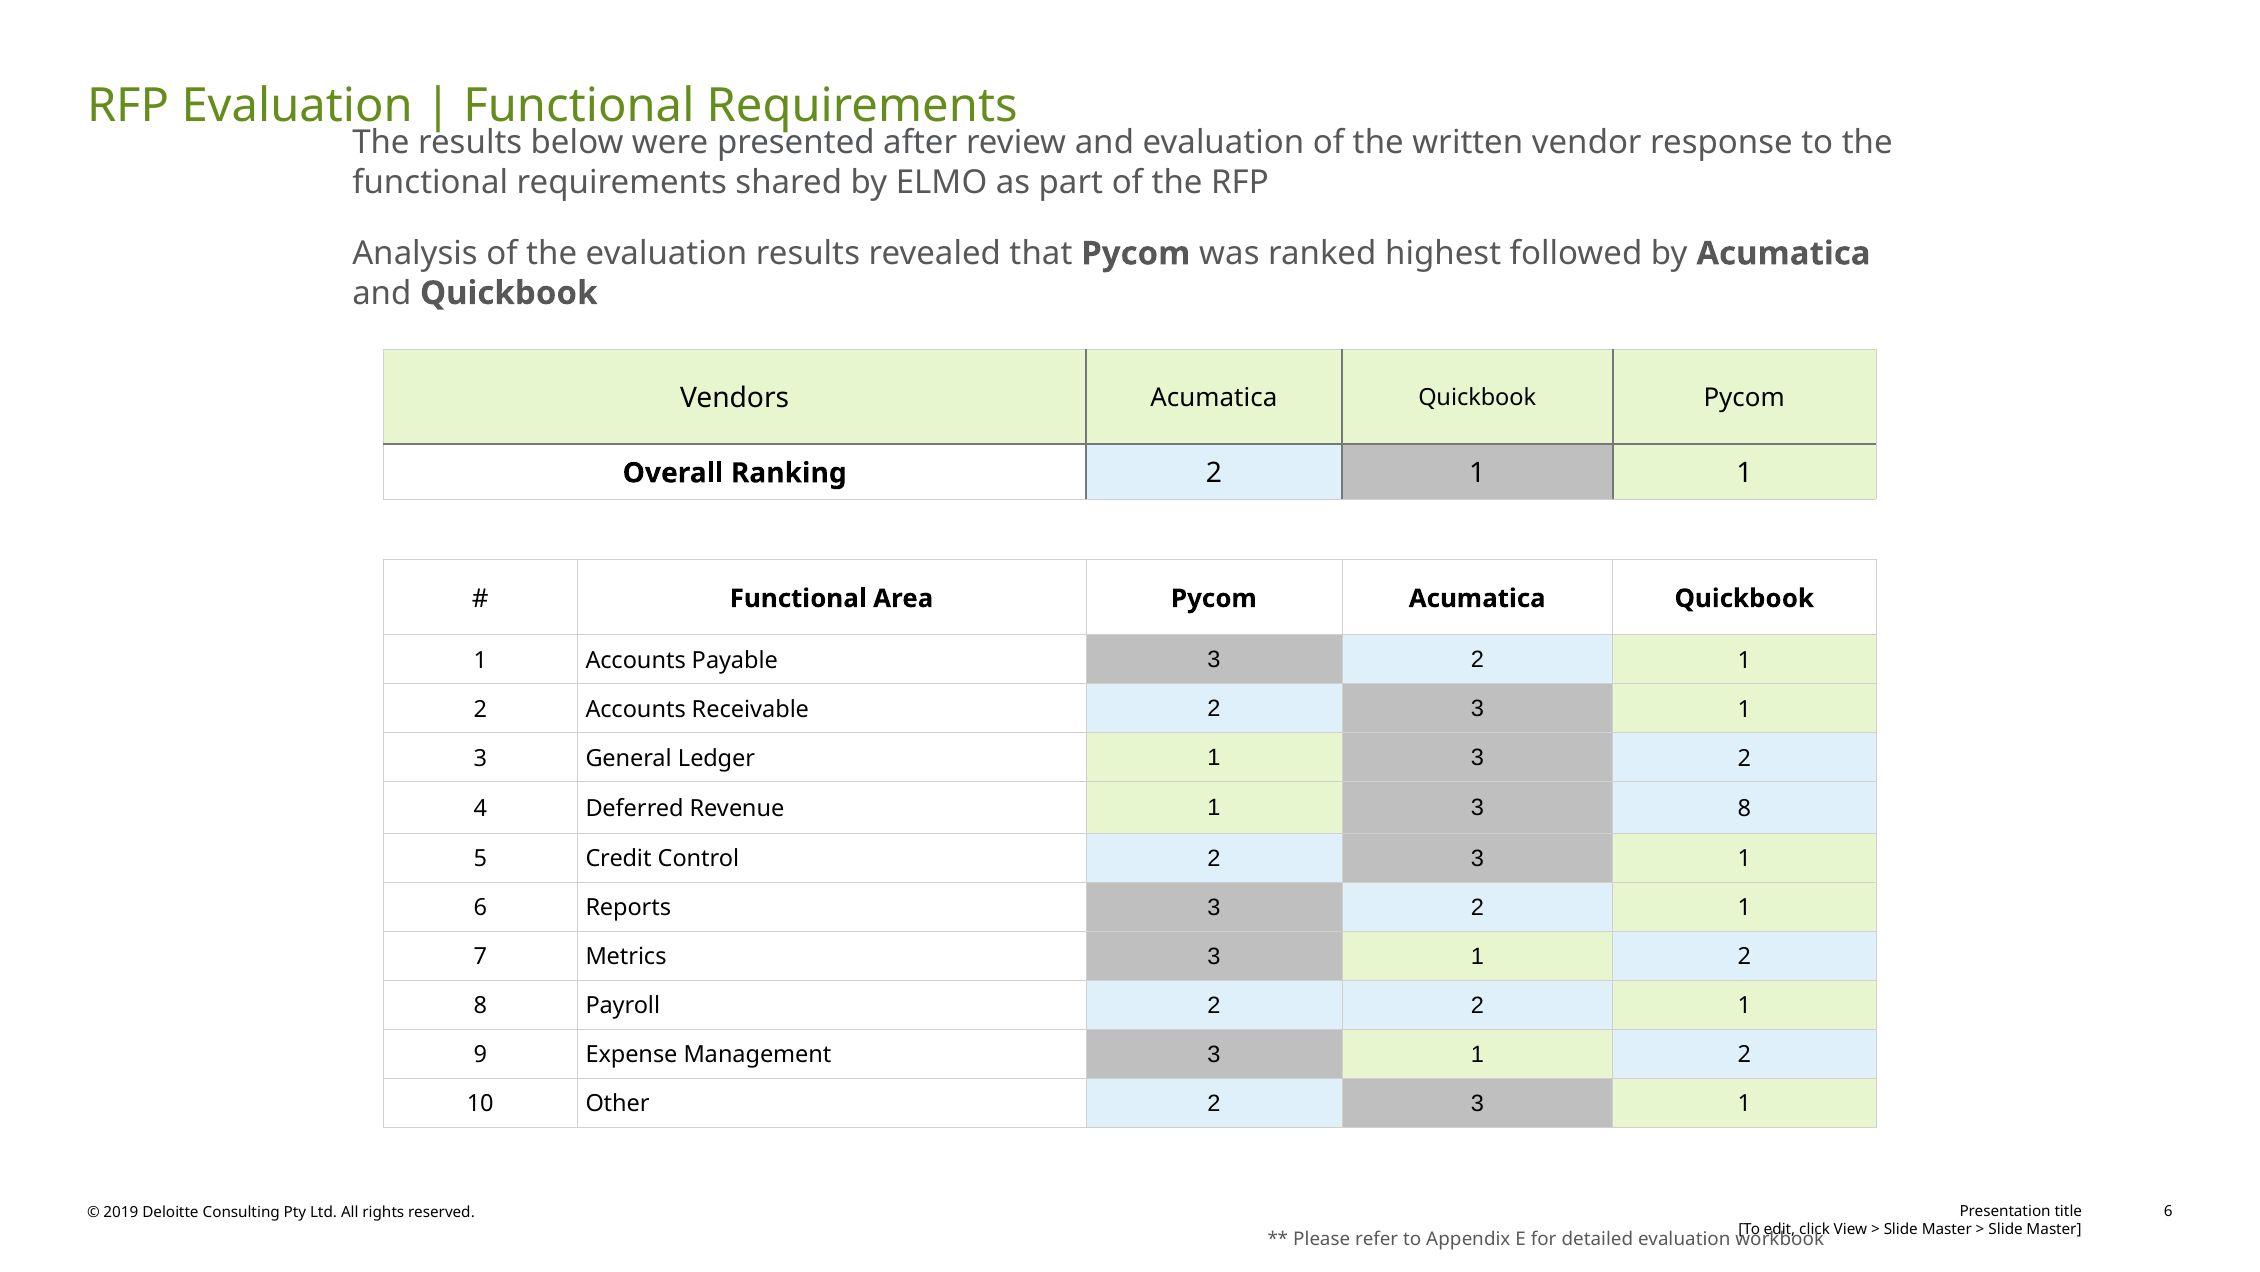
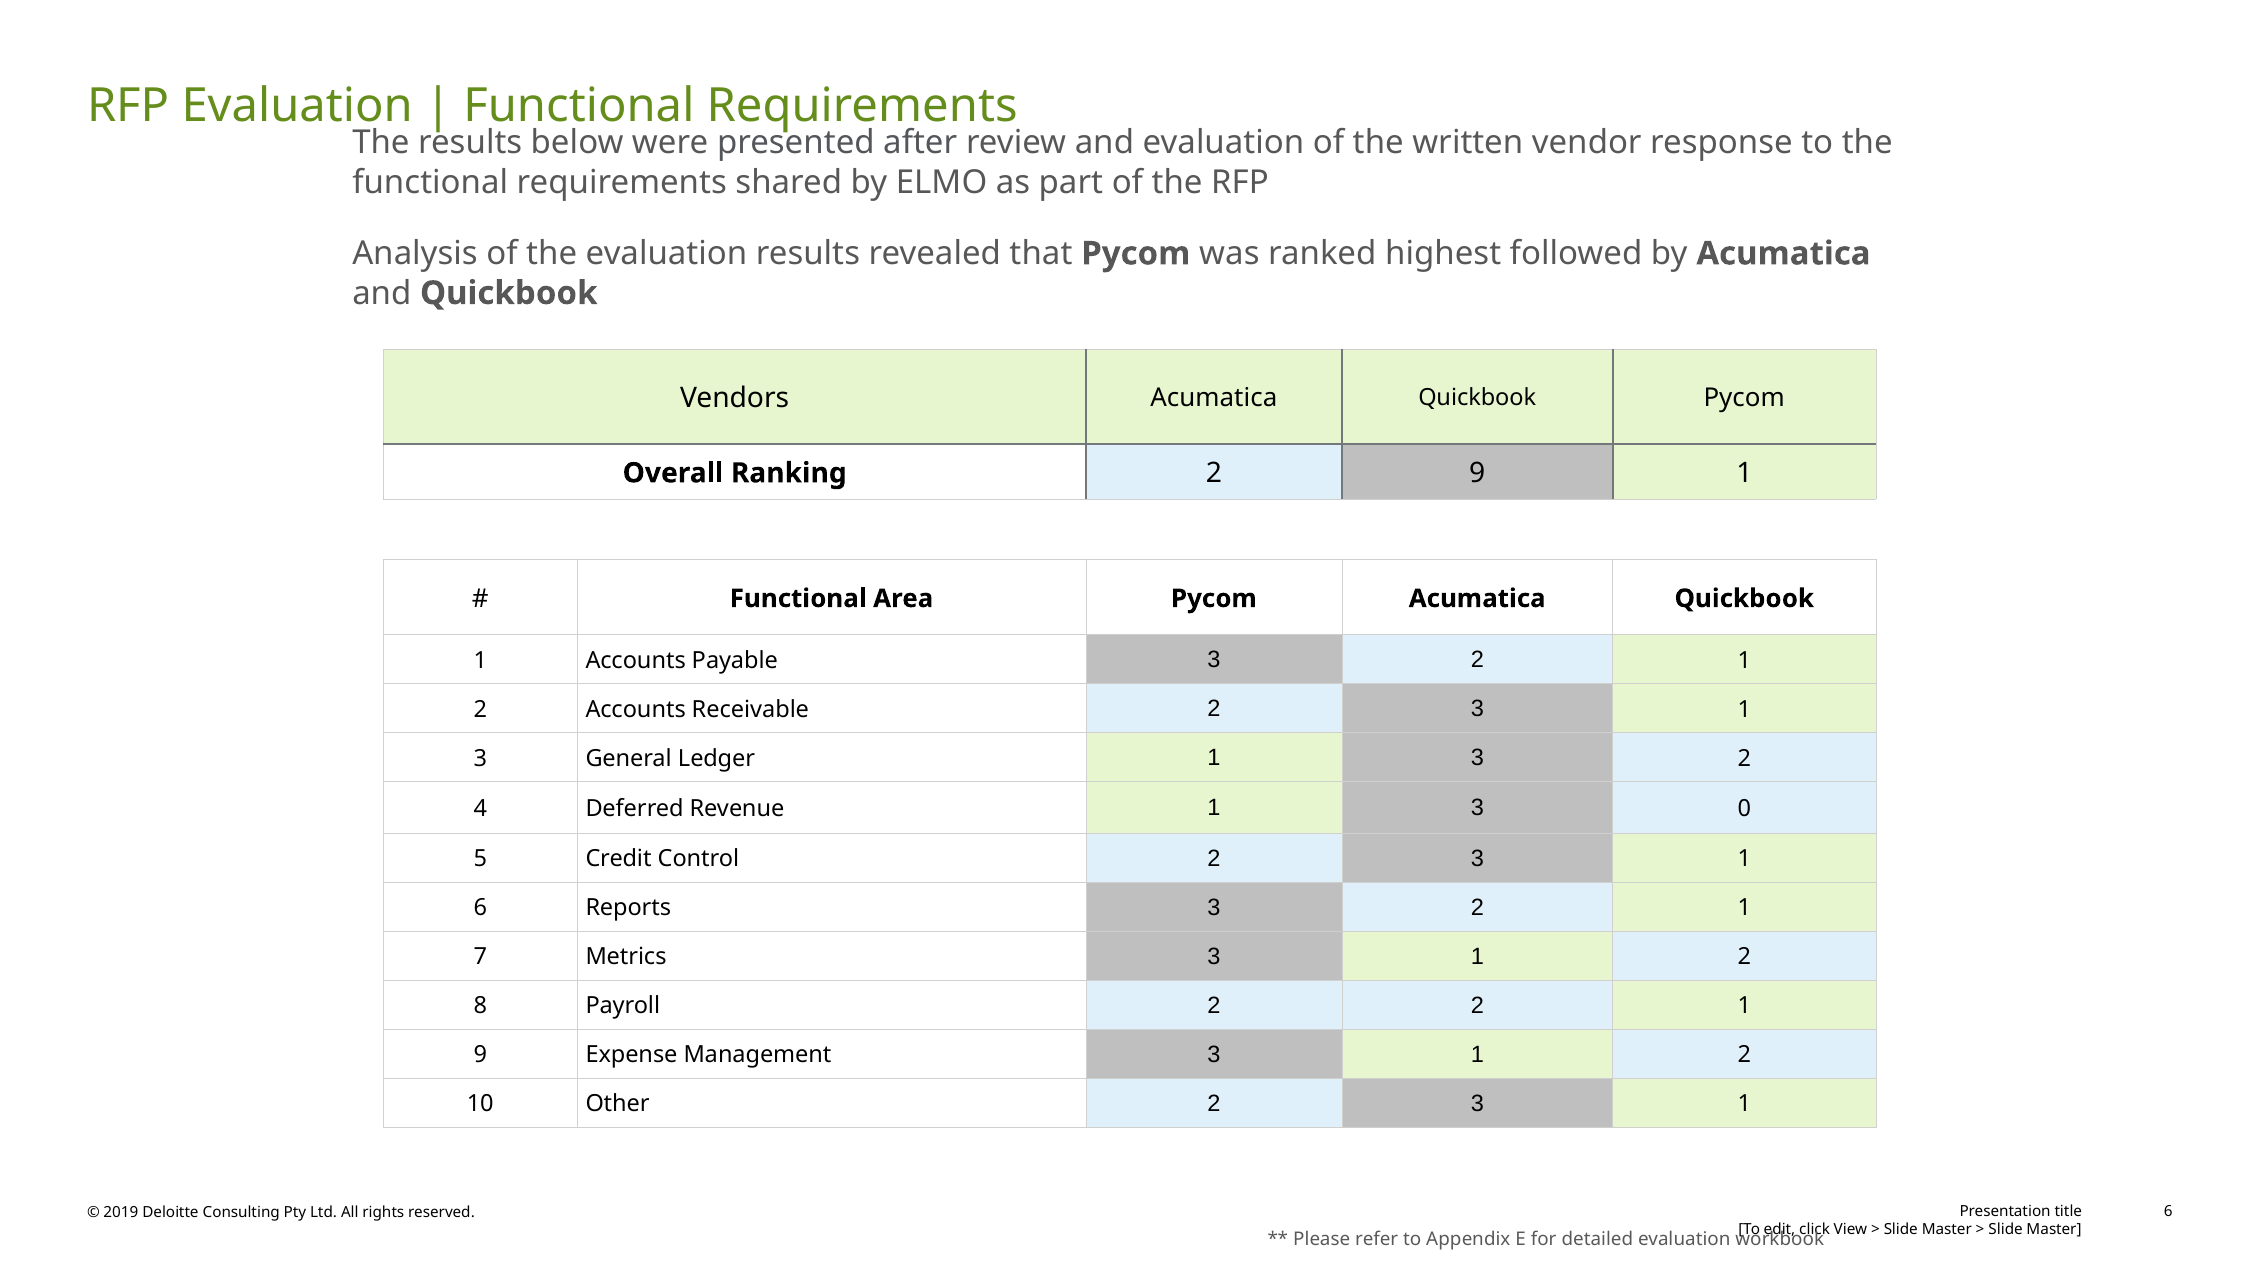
Ranking 2 1: 1 -> 9 (1477, 473)
3 8: 8 -> 0 (1744, 808)
